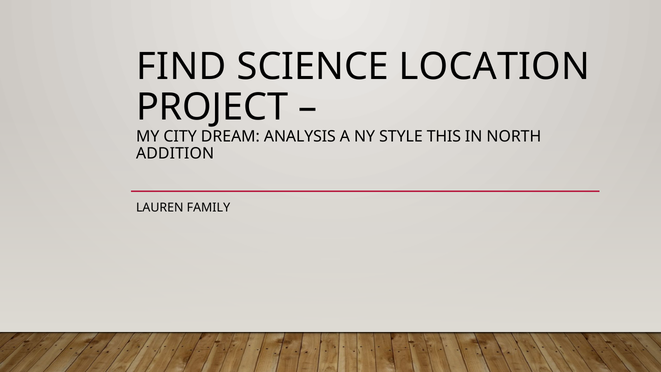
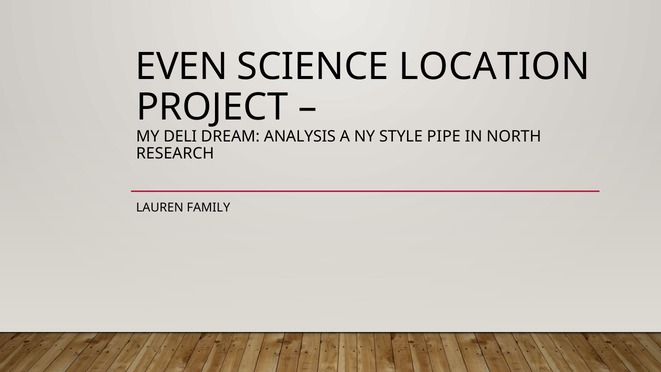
FIND: FIND -> EVEN (182, 67)
CITY: CITY -> DELI (180, 137)
THIS: THIS -> PIPE (444, 137)
ADDITION: ADDITION -> RESEARCH (175, 154)
